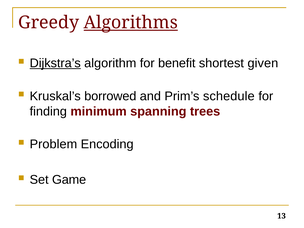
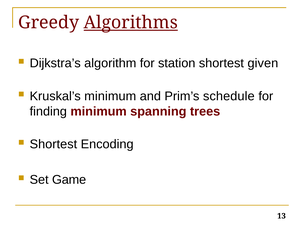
Dijkstra’s underline: present -> none (55, 63)
benefit: benefit -> station (177, 63)
Kruskal’s borrowed: borrowed -> minimum (110, 96)
Problem: Problem -> Shortest (53, 144)
